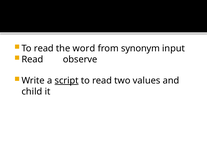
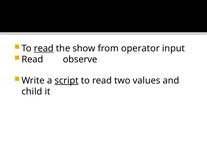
read underline: none -> present (44, 48)
word: word -> show (84, 48)
synonym: synonym -> operator (140, 48)
